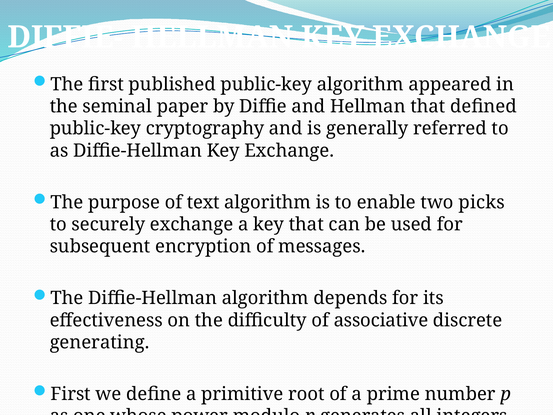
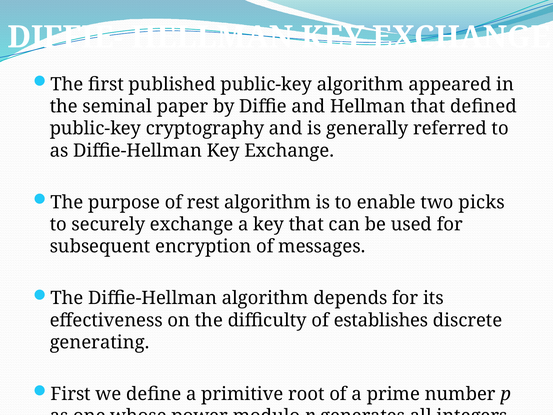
text: text -> rest (203, 202)
associative: associative -> establishes (381, 320)
